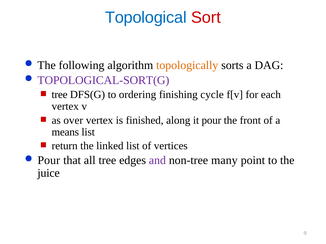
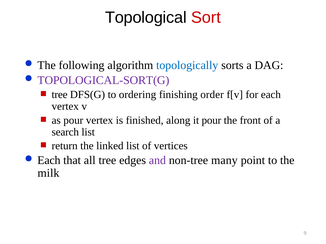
Topological colour: blue -> black (146, 18)
topologically colour: orange -> blue (187, 65)
cycle: cycle -> order (212, 95)
as over: over -> pour (73, 120)
means: means -> search (65, 132)
Pour: Pour -> Each (49, 161)
juice: juice -> milk (48, 173)
